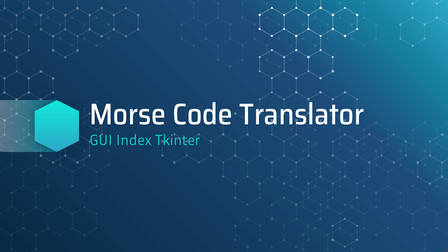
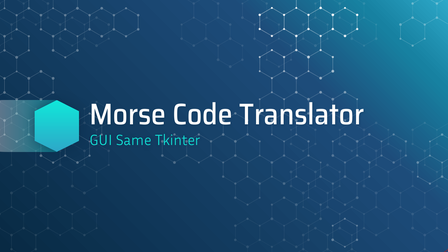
Index: Index -> Same (134, 140)
